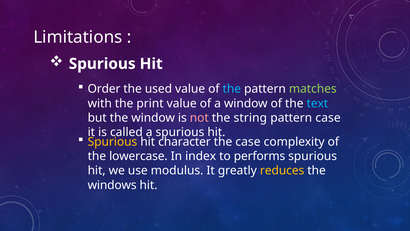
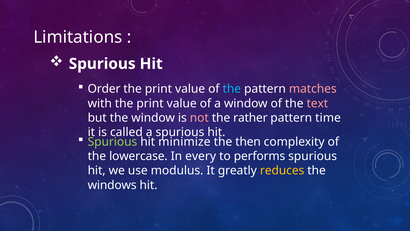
used: used -> print (158, 89)
matches colour: light green -> pink (313, 89)
text colour: light blue -> pink (317, 103)
string: string -> rather (250, 118)
pattern case: case -> time (328, 118)
Spurious colour: yellow -> light green (112, 142)
character: character -> minimize (184, 142)
the case: case -> then (248, 142)
index: index -> every (201, 156)
